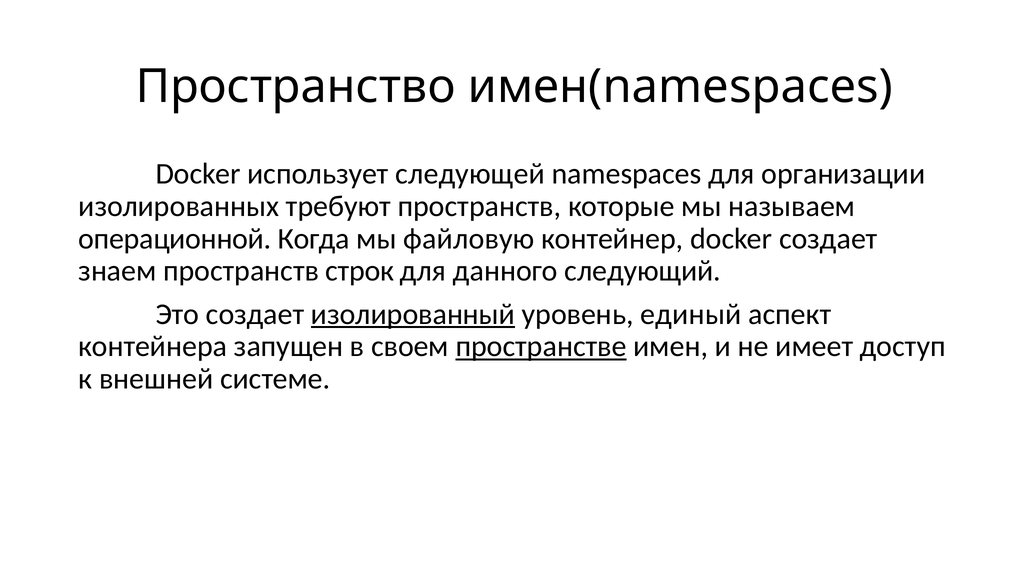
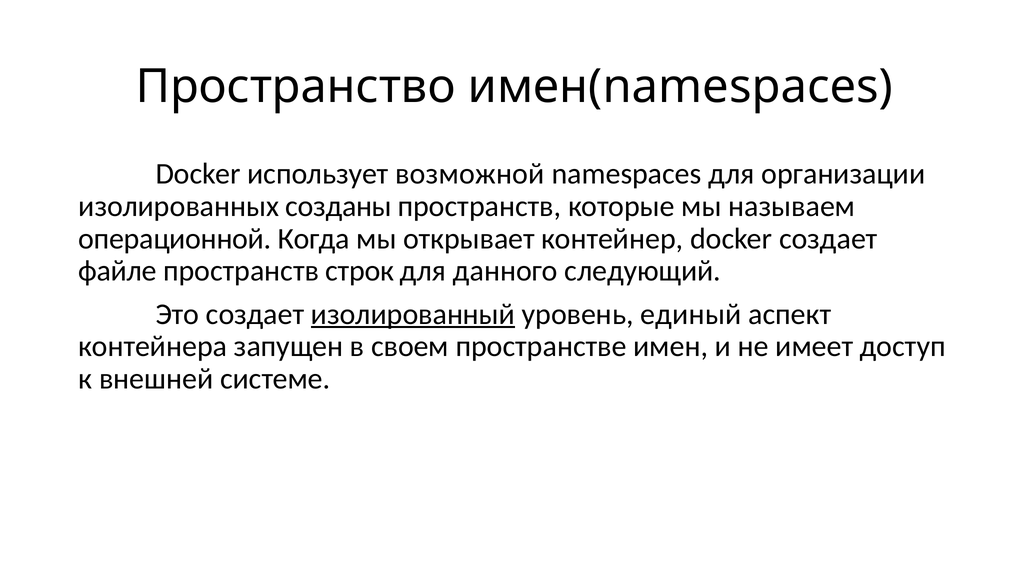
следующей: следующей -> возможной (470, 174)
требуют: требуют -> созданы (339, 206)
файловую: файловую -> открывает (469, 239)
знаем: знаем -> файле (118, 271)
пространстве underline: present -> none (541, 346)
